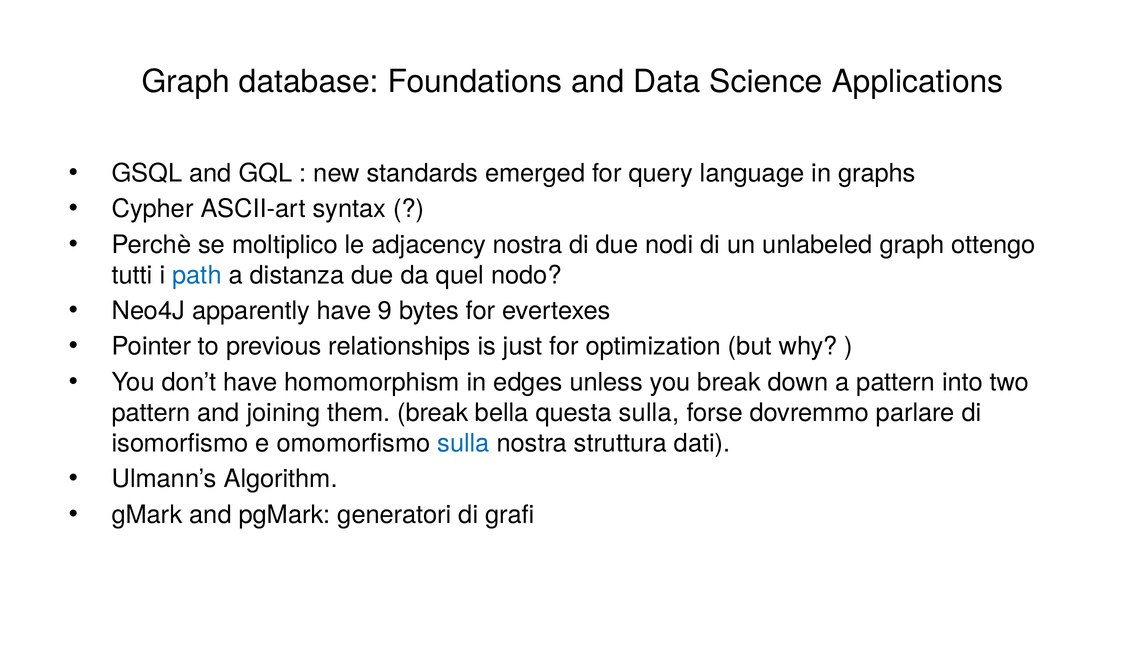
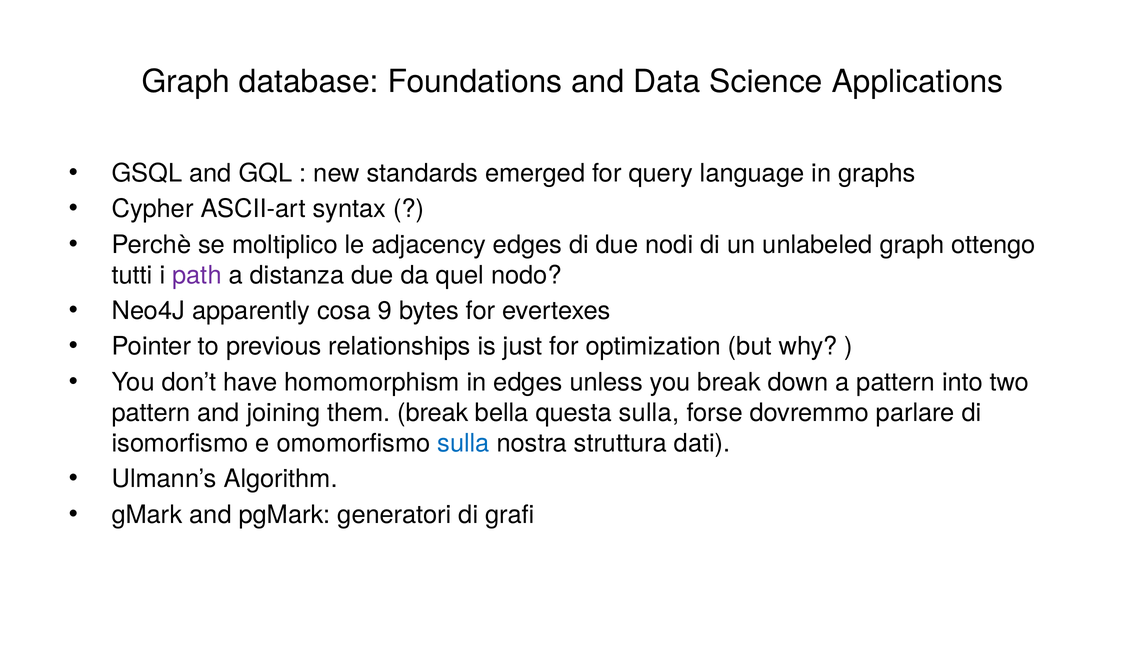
adjacency nostra: nostra -> edges (527, 244)
path colour: blue -> purple (197, 275)
apparently have: have -> cosa (344, 311)
